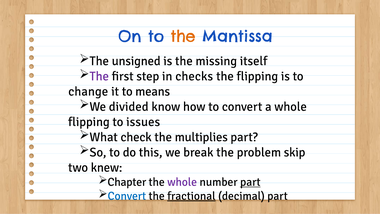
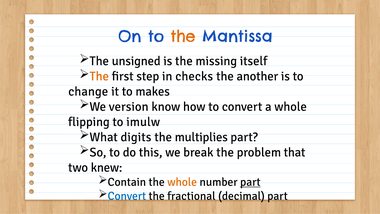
The colour: purple -> orange (99, 76)
the flipping: flipping -> another (257, 76)
means: means -> makes (153, 91)
divided: divided -> version (129, 106)
issues: issues -> imulw (143, 122)
check: check -> digits (136, 137)
skip: skip -> that (295, 152)
Chapter: Chapter -> Contain (127, 182)
whole colour: purple -> orange (182, 182)
fractional underline: present -> none (191, 196)
